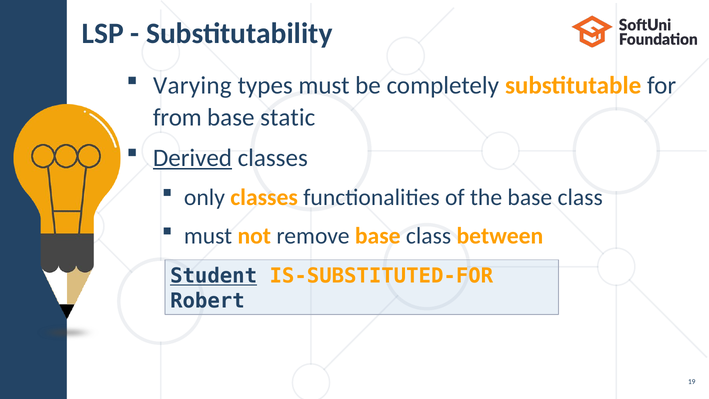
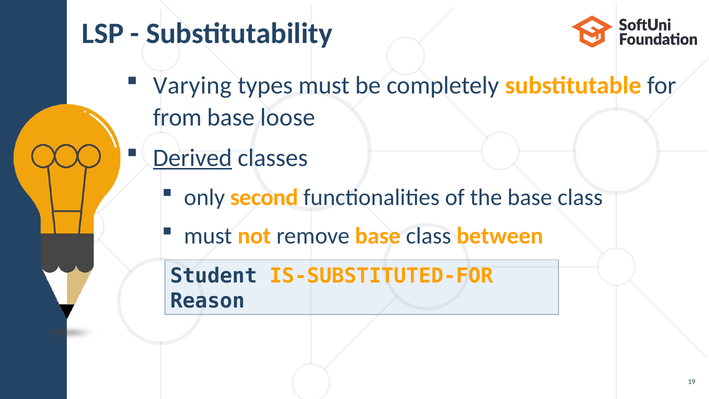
static: static -> loose (288, 117)
only classes: classes -> second (264, 197)
Student underline: present -> none (214, 276)
Robert: Robert -> Reason (207, 301)
